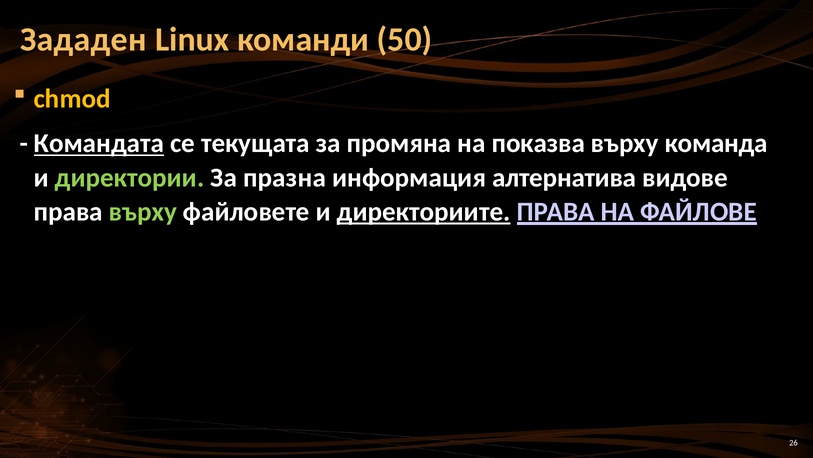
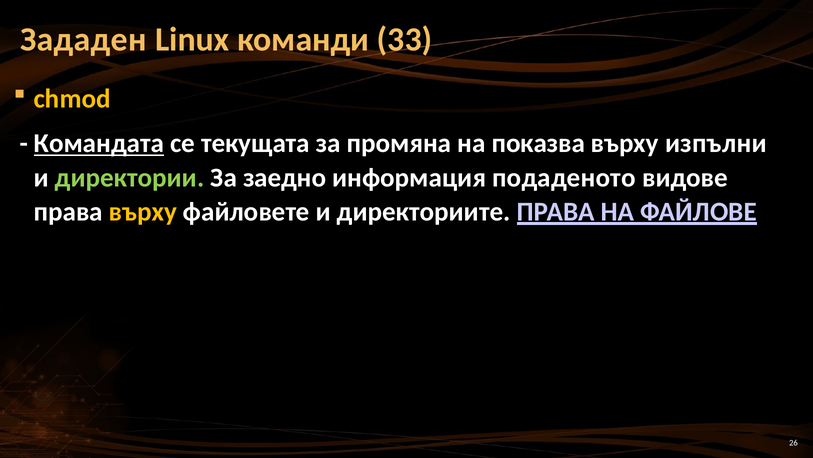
50: 50 -> 33 (405, 39)
команда: команда -> изпълни (716, 143)
празна: празна -> заедно (285, 177)
алтернатива: алтернатива -> подаденото (564, 177)
върху colour: light green -> yellow (143, 212)
директориите underline: present -> none (424, 212)
